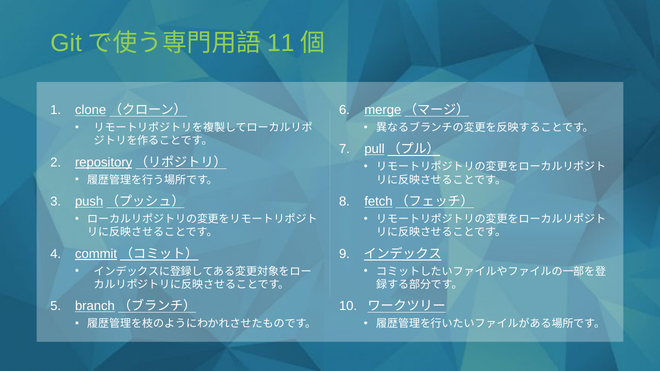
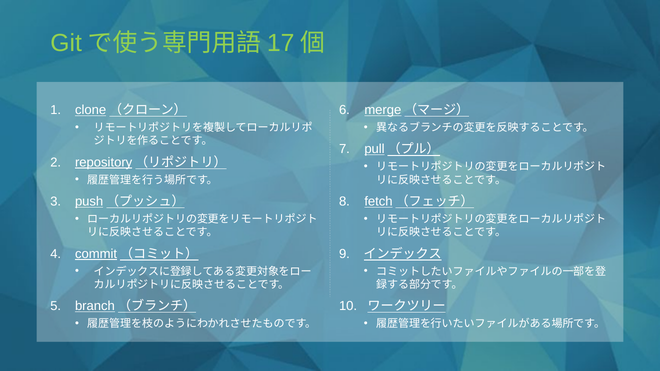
11: 11 -> 17 (281, 43)
